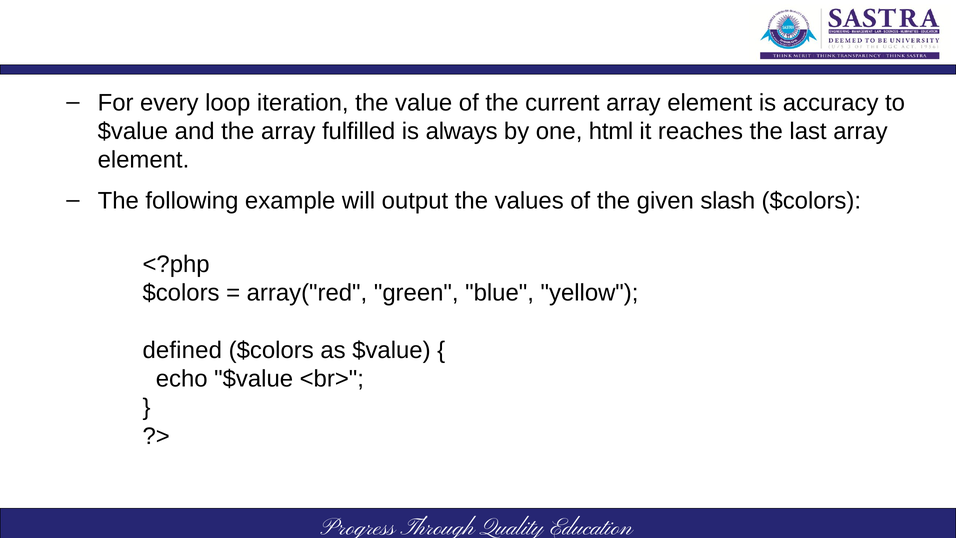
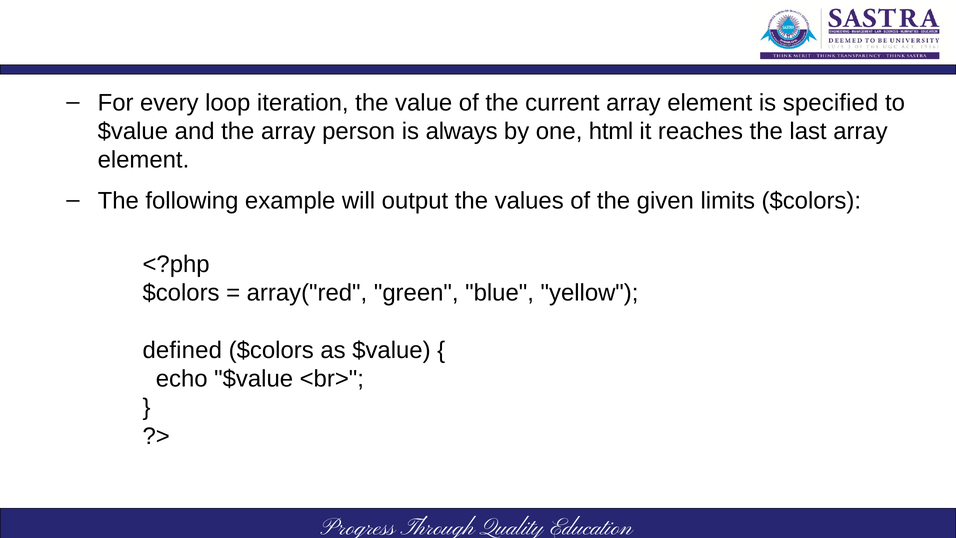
accuracy: accuracy -> specified (831, 103)
fulfilled: fulfilled -> person (359, 131)
slash: slash -> limits (728, 201)
